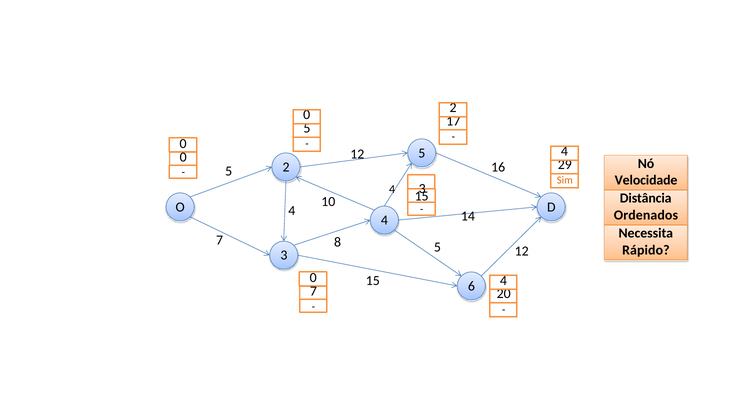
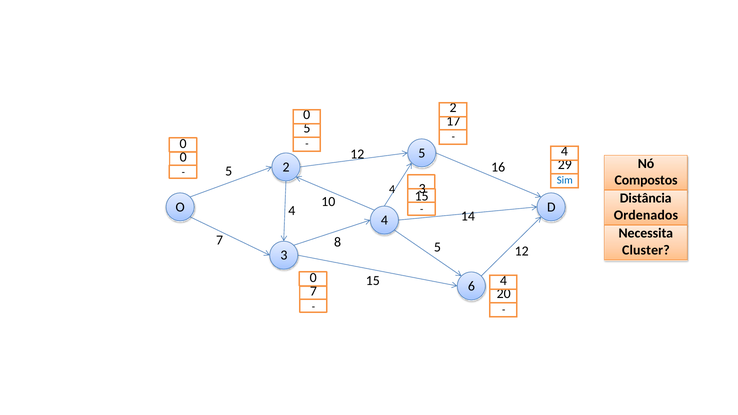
Velocidade: Velocidade -> Compostos (646, 180)
Sim colour: orange -> blue (565, 180)
Rápido: Rápido -> Cluster (646, 250)
